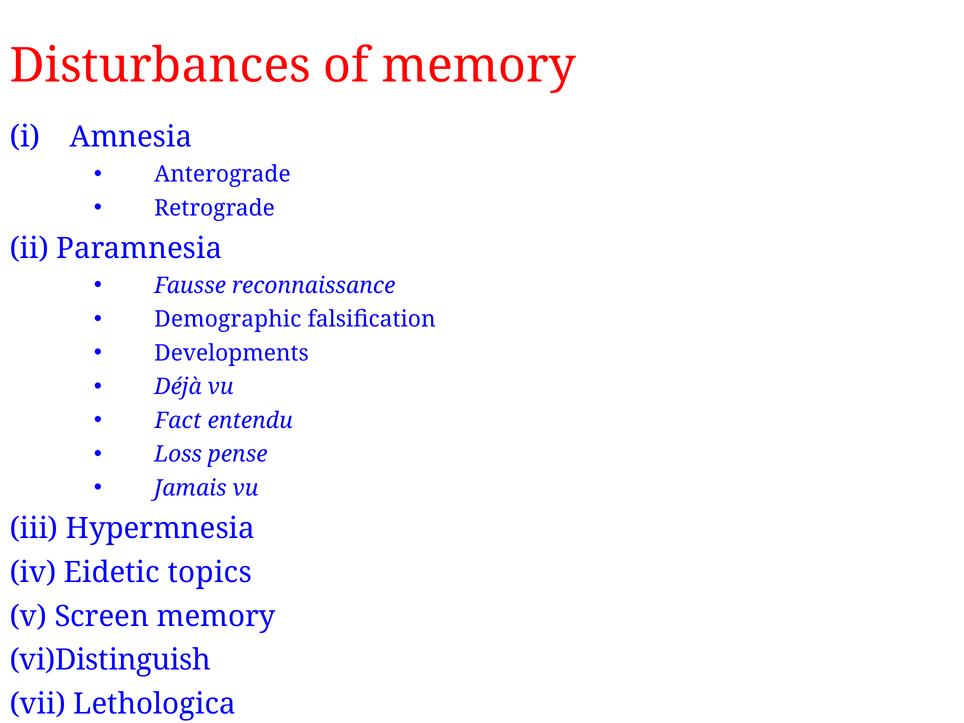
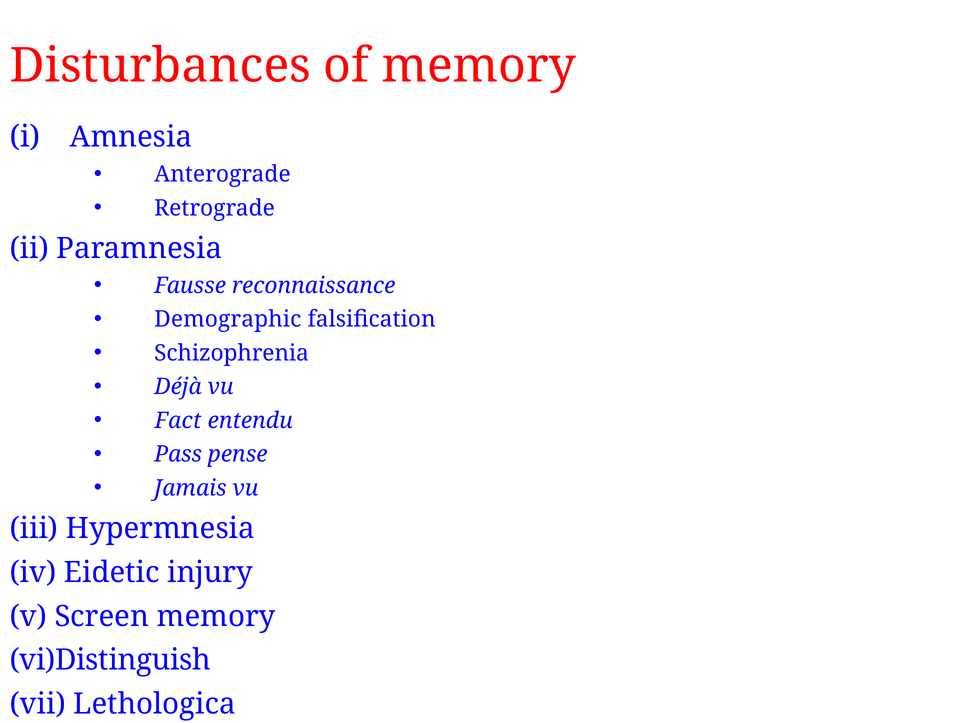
Developments: Developments -> Schizophrenia (232, 353)
Loss: Loss -> Pass (178, 454)
topics: topics -> injury (210, 572)
